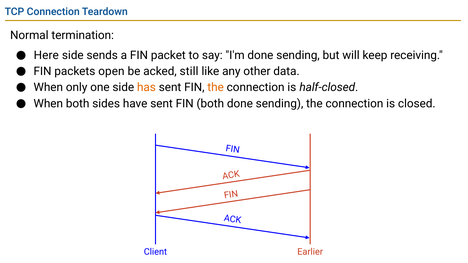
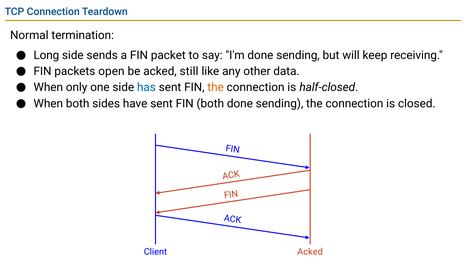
Here: Here -> Long (46, 55)
has colour: orange -> blue (146, 88)
Client Earlier: Earlier -> Acked (310, 252)
